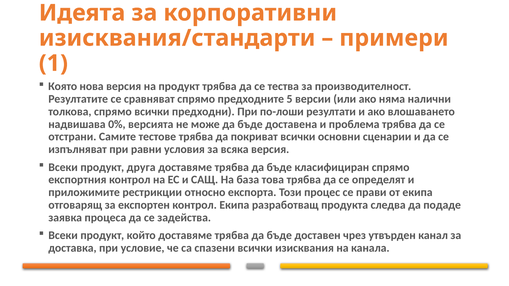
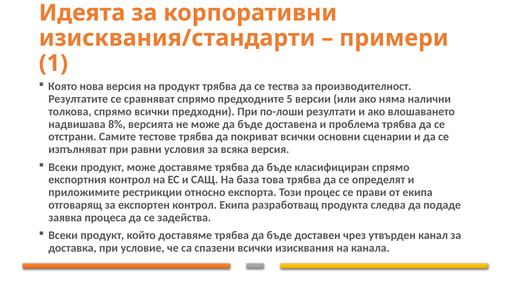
0%: 0% -> 8% (117, 124)
продукт друга: друга -> може (141, 167)
